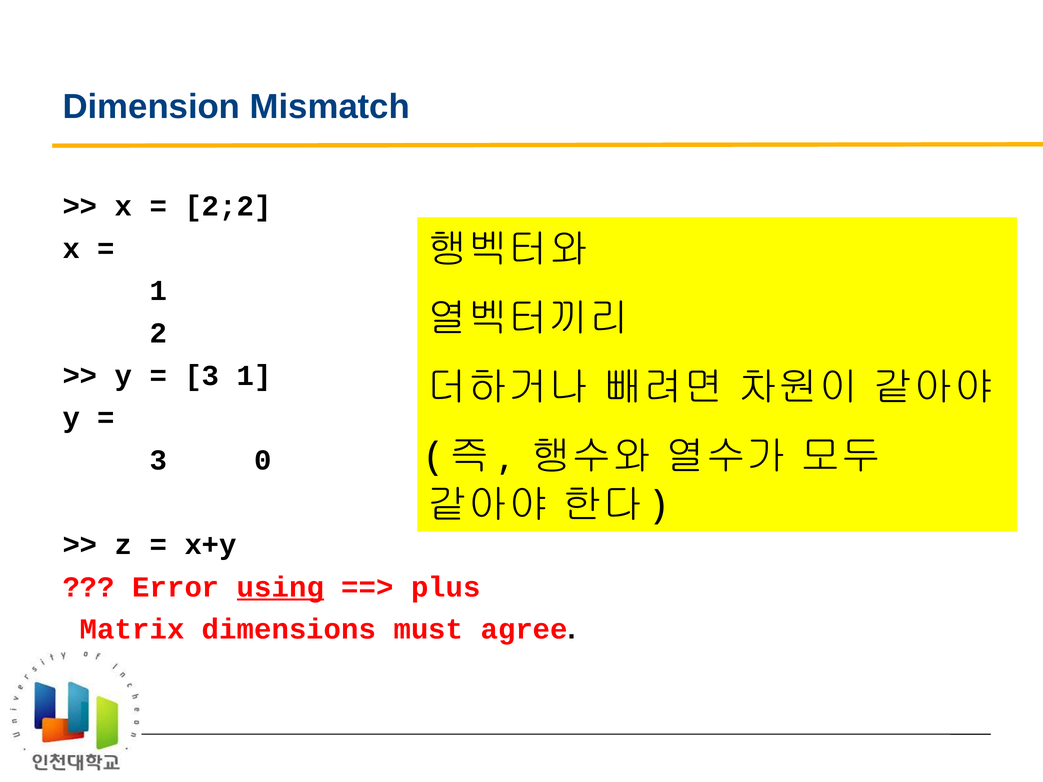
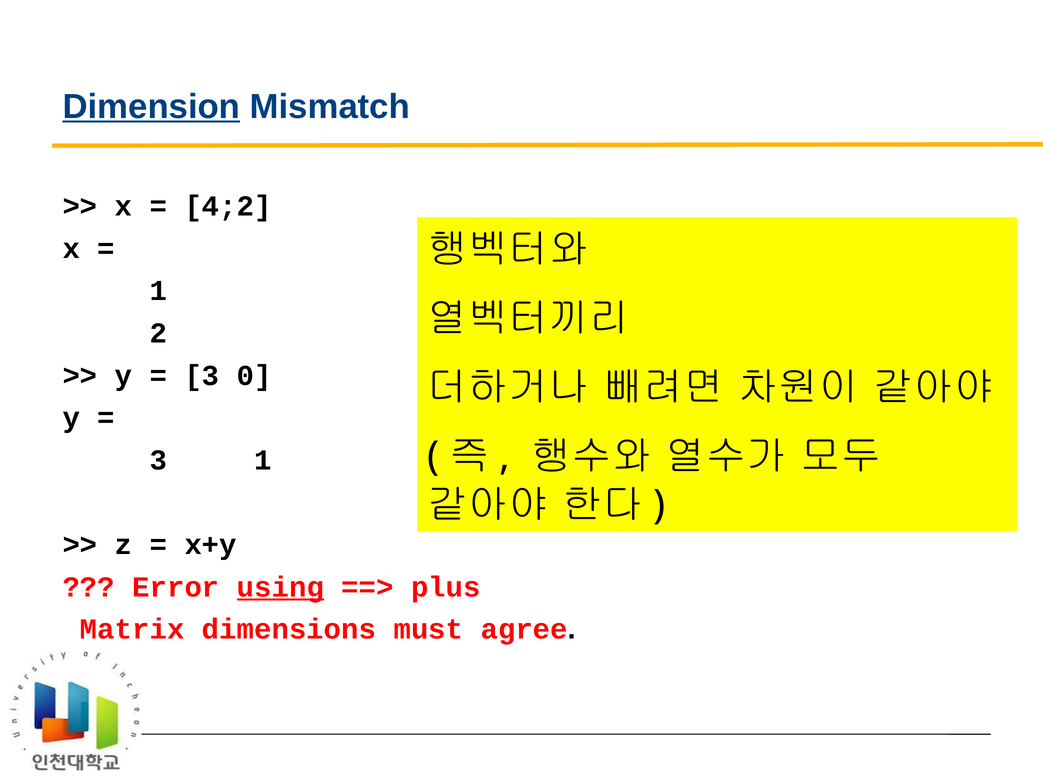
Dimension underline: none -> present (151, 107)
2;2: 2;2 -> 4;2 (228, 206)
3 1: 1 -> 0 (254, 376)
3 0: 0 -> 1 (263, 460)
